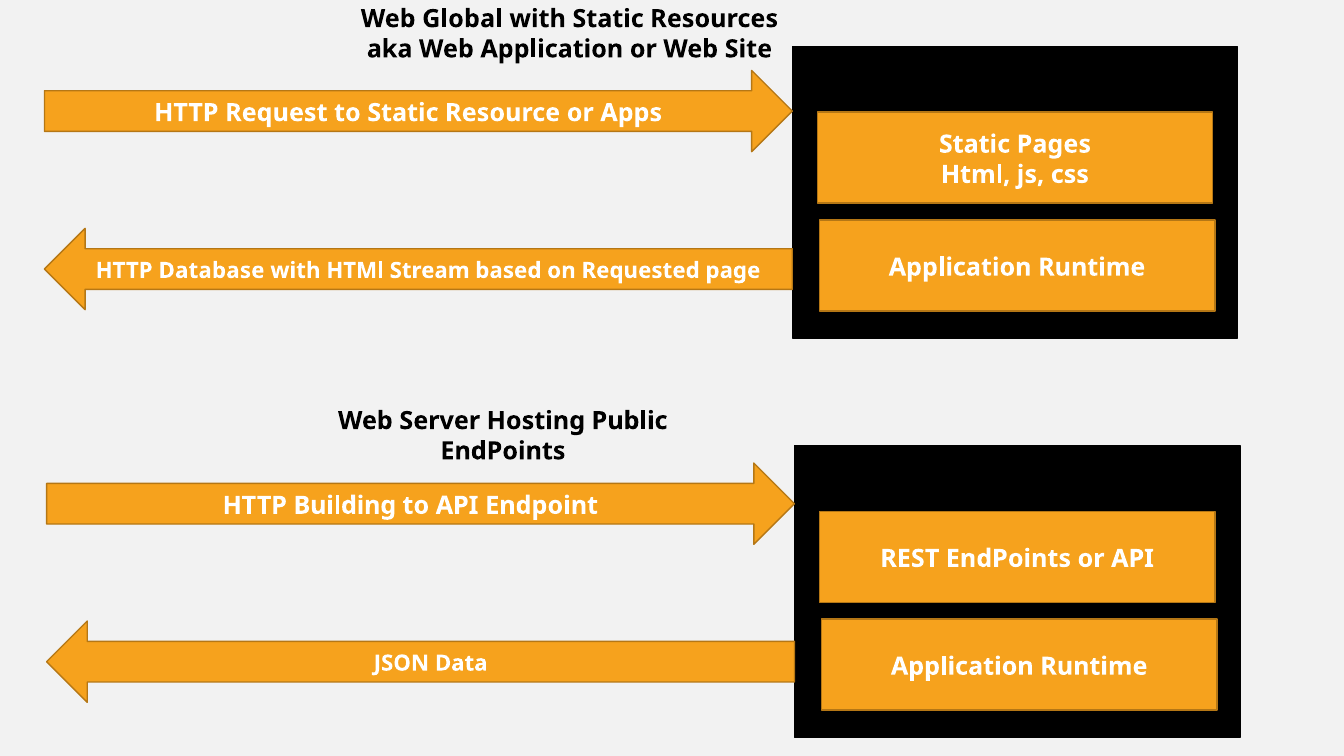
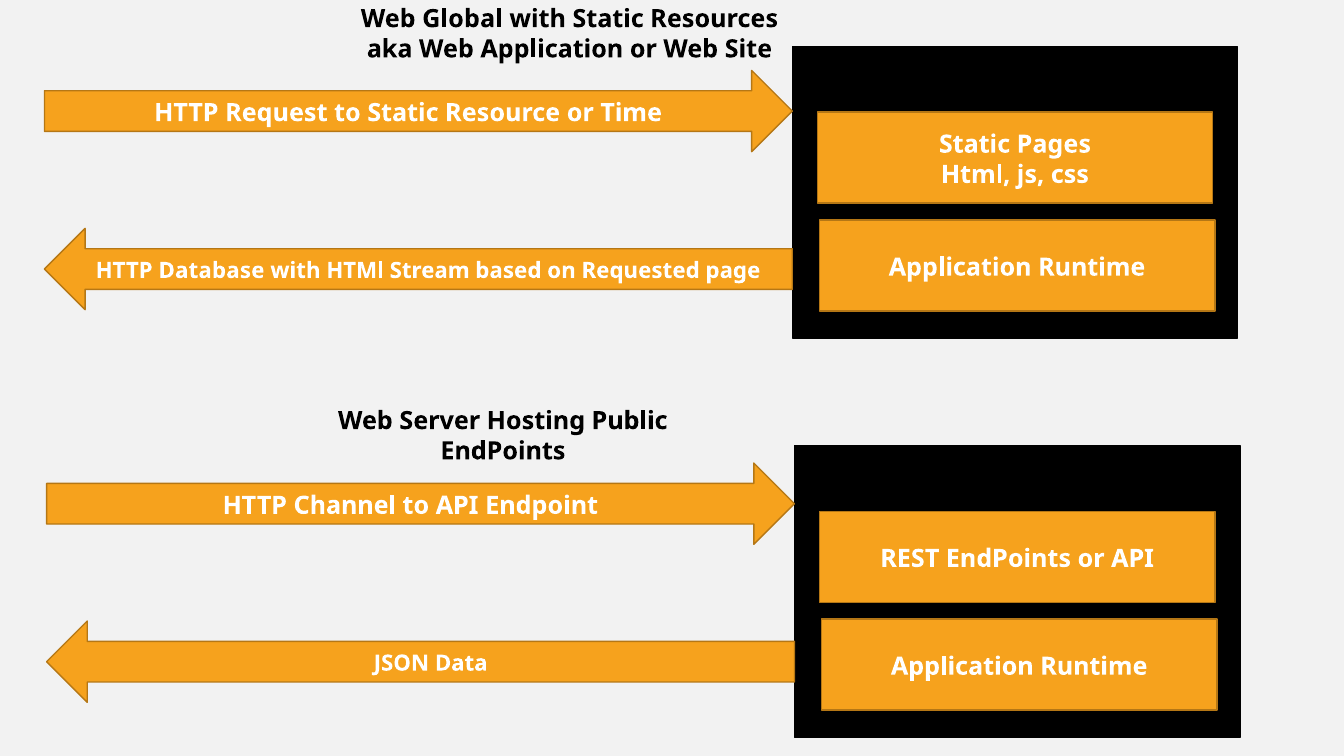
Apps: Apps -> Time (631, 113)
Building: Building -> Channel (345, 505)
